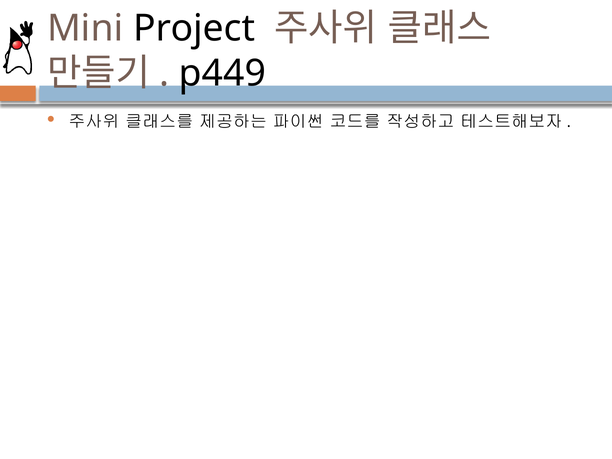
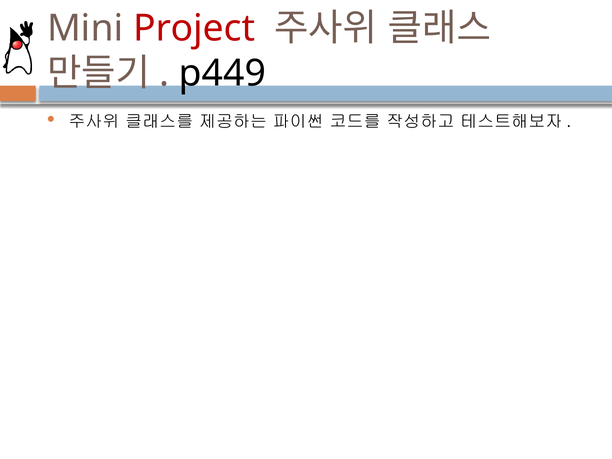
Project colour: black -> red (194, 29)
